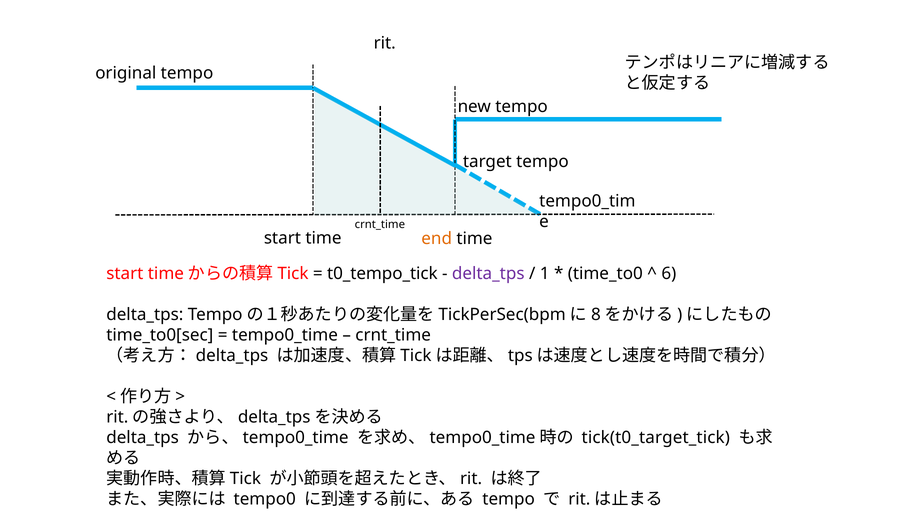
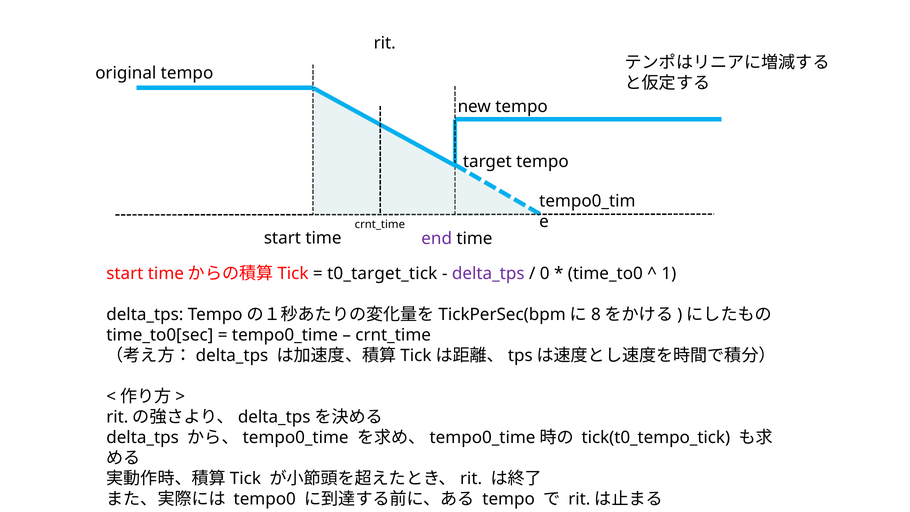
end colour: orange -> purple (437, 239)
t0_tempo_tick: t0_tempo_tick -> t0_target_tick (382, 274)
1: 1 -> 0 (545, 274)
6: 6 -> 1 (669, 274)
tick(t0_target_tick: tick(t0_target_tick -> tick(t0_tempo_tick (656, 437)
